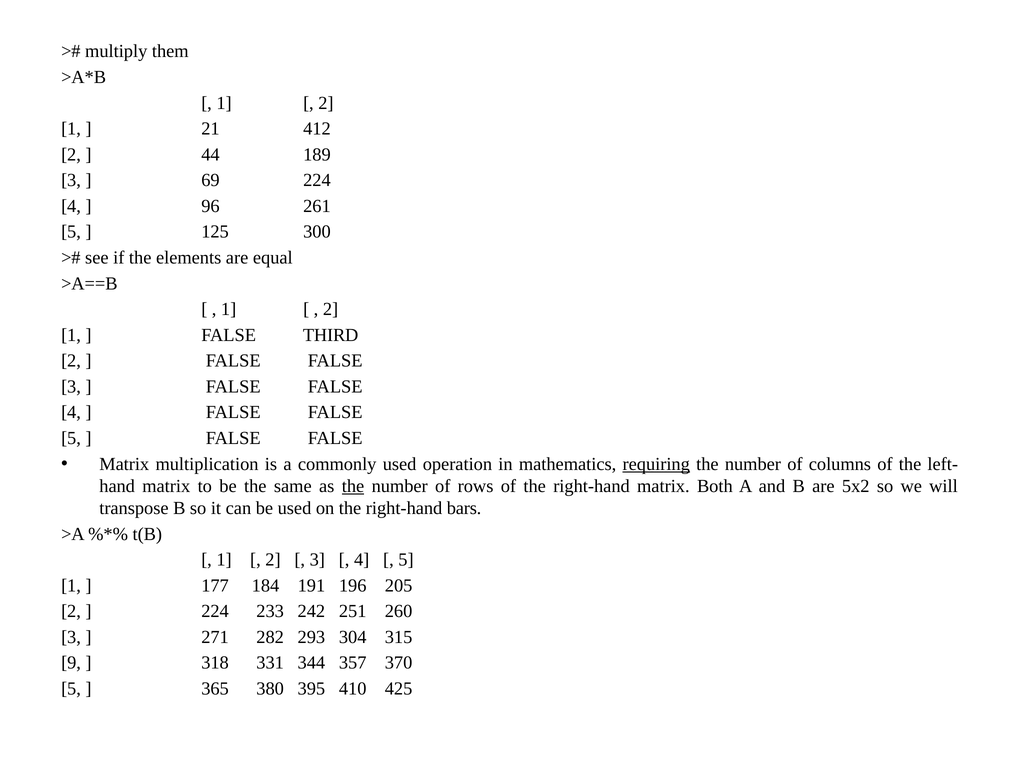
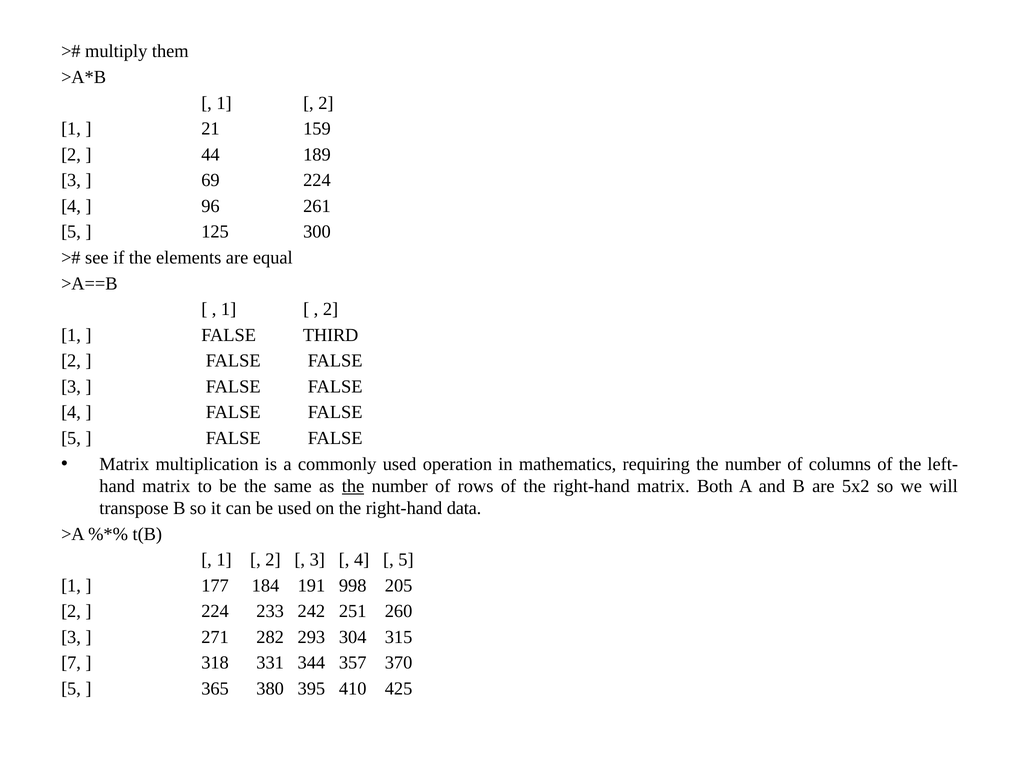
412: 412 -> 159 (317, 129)
requiring underline: present -> none (656, 464)
bars: bars -> data (464, 508)
196: 196 -> 998 (353, 586)
9: 9 -> 7 (71, 663)
